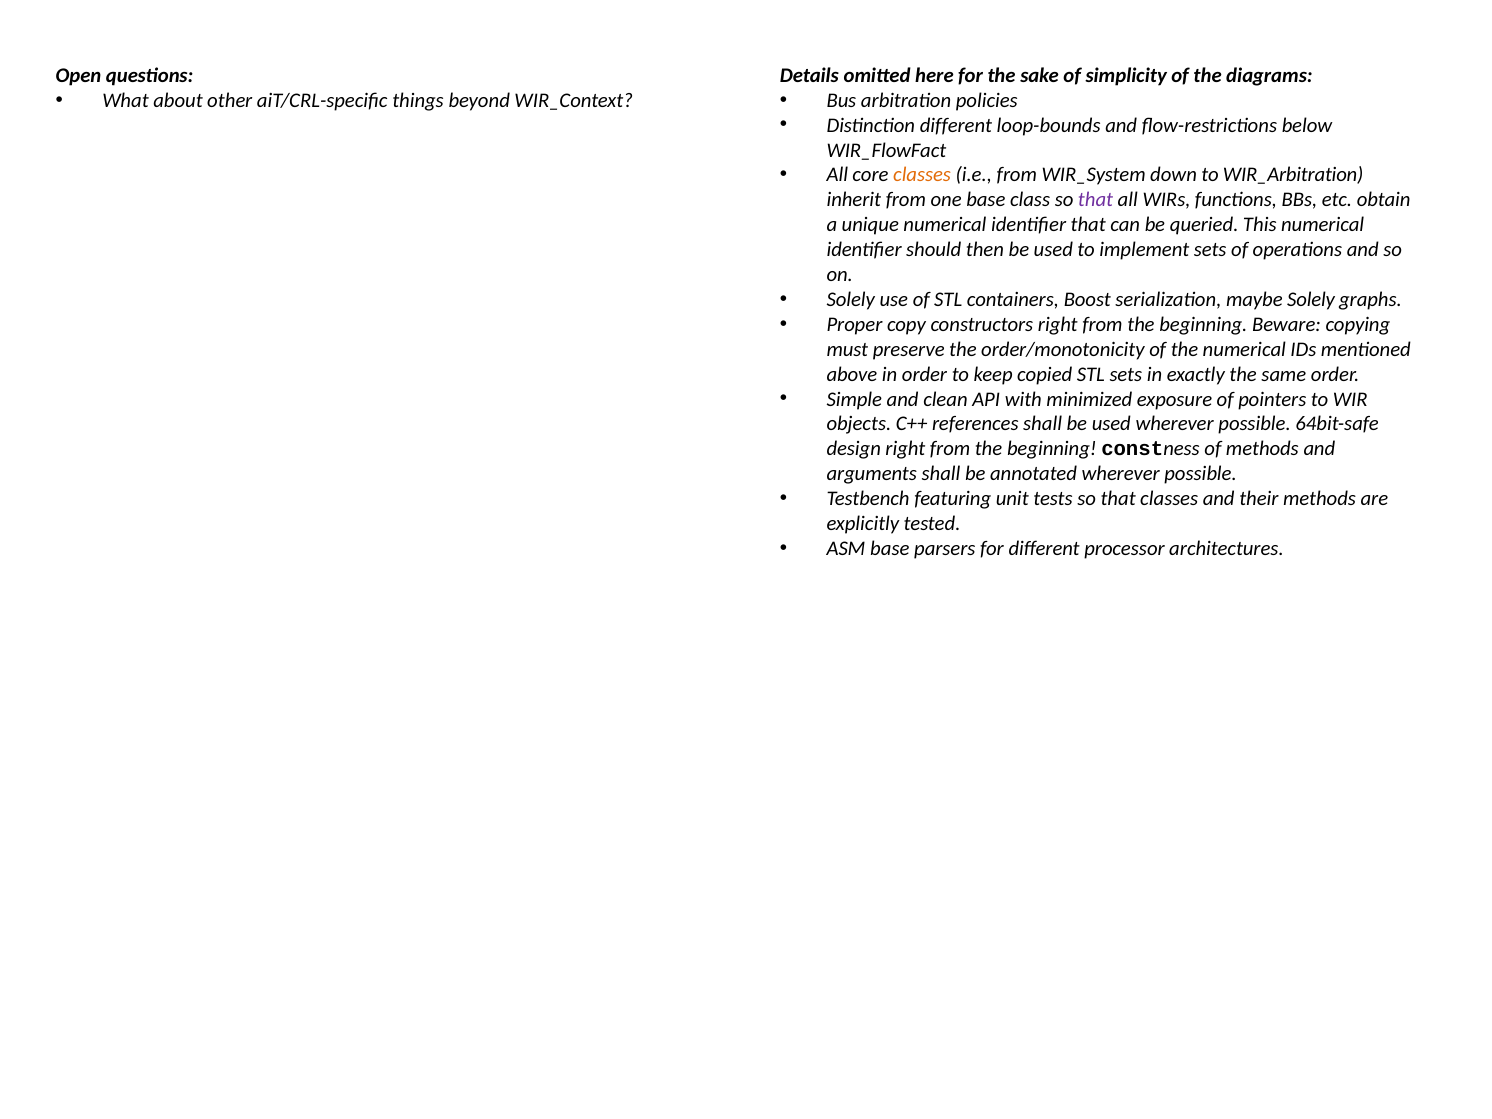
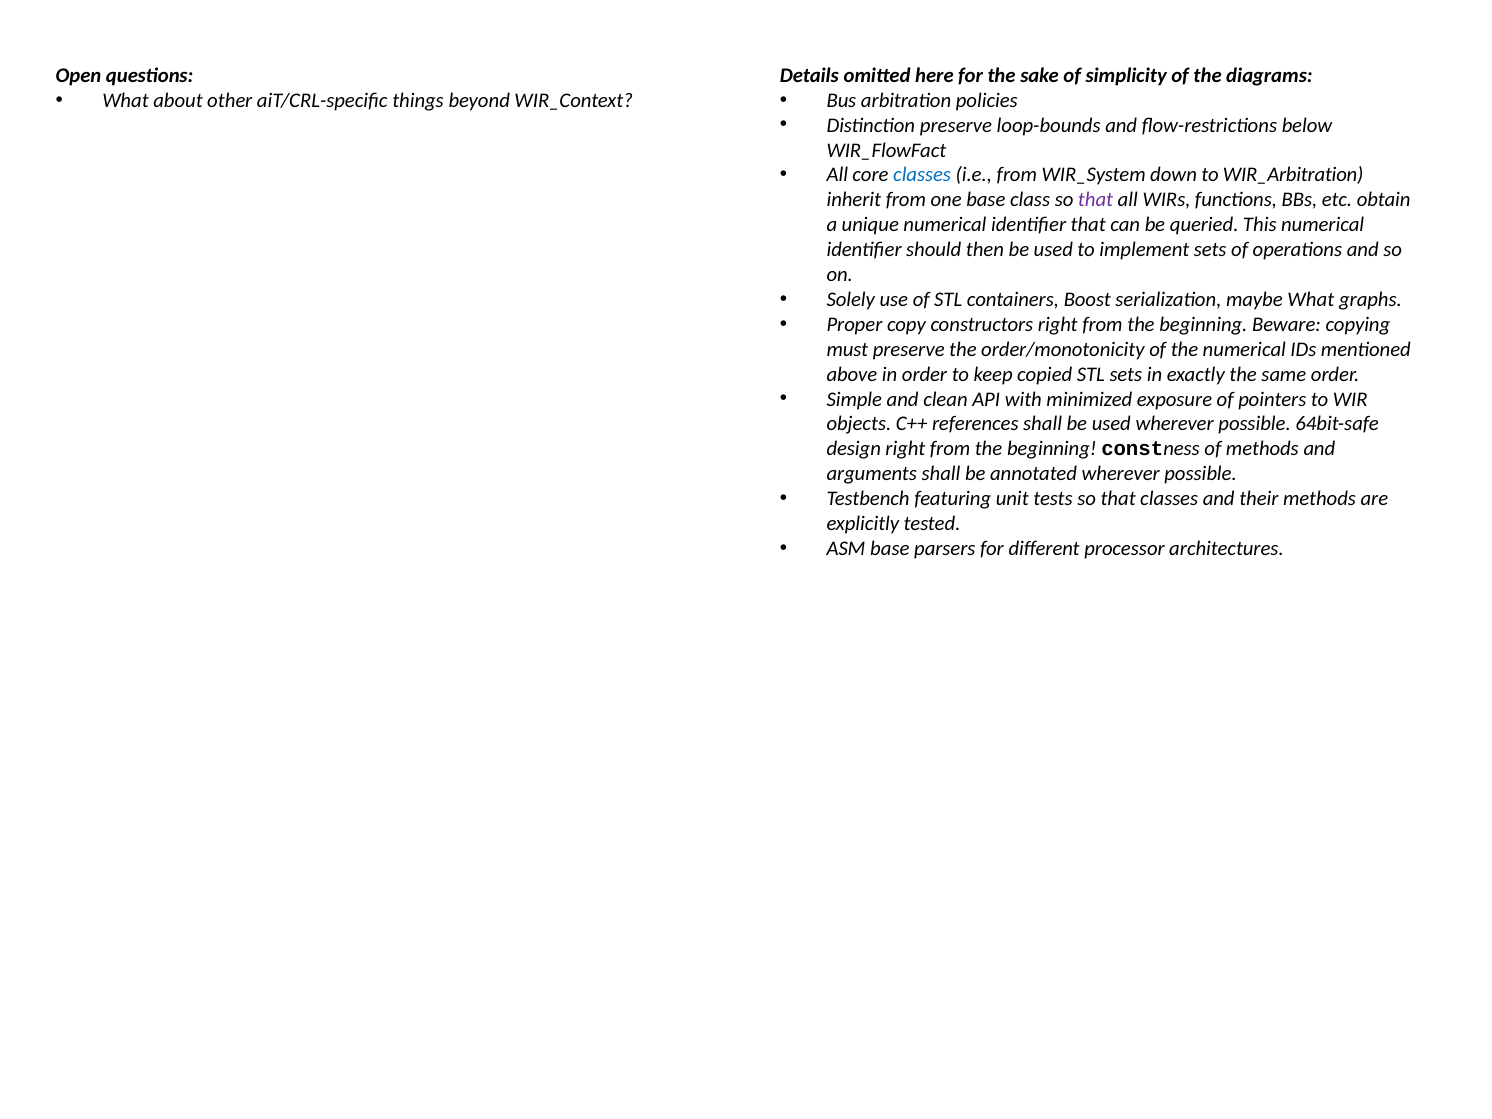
Distinction different: different -> preserve (956, 125)
classes colour: orange -> blue (922, 175)
maybe Solely: Solely -> What (1311, 300)
